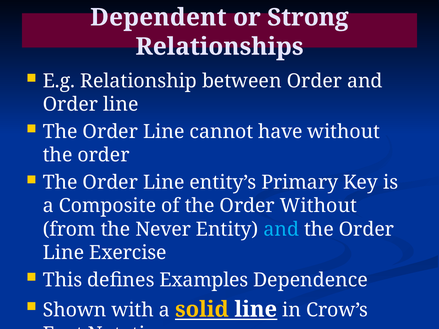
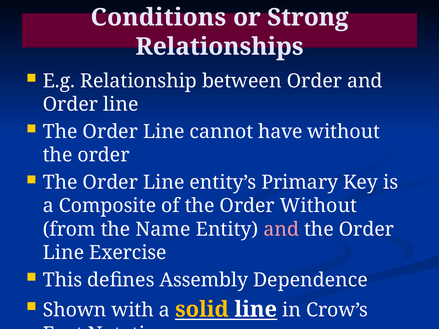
Dependent: Dependent -> Conditions (158, 17)
Never: Never -> Name (163, 229)
and colour: light blue -> pink (281, 229)
Examples: Examples -> Assembly (204, 280)
